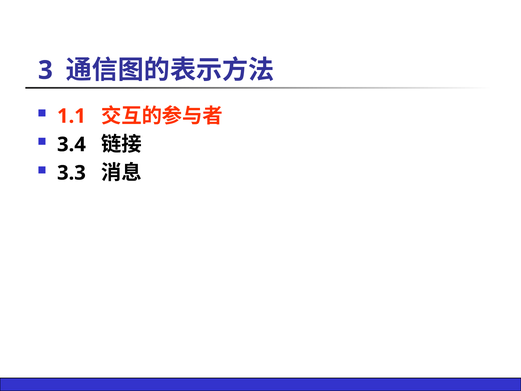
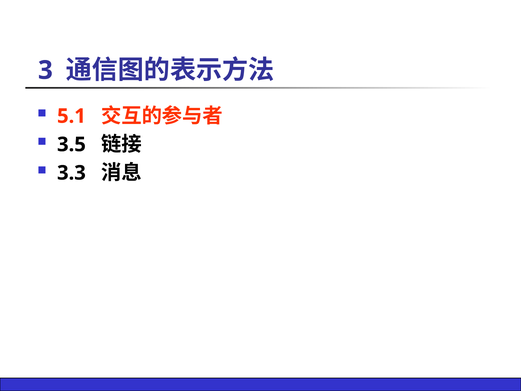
1.1: 1.1 -> 5.1 (71, 116)
3.4: 3.4 -> 3.5 (71, 144)
